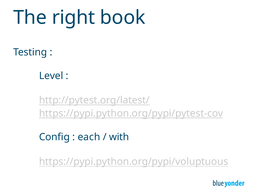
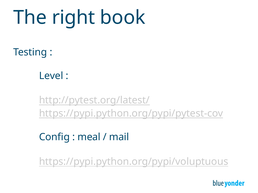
each: each -> meal (89, 137)
with: with -> mail (119, 137)
